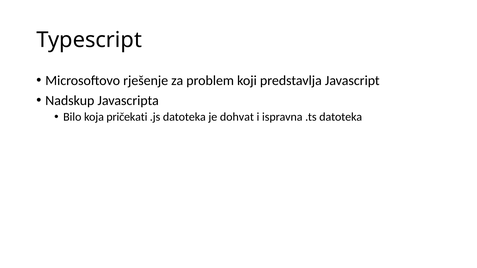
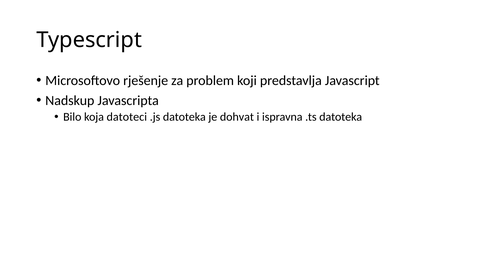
pričekati: pričekati -> datoteci (127, 117)
